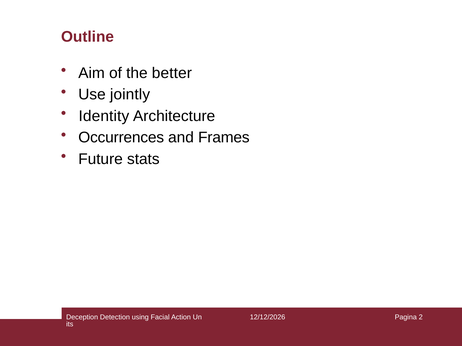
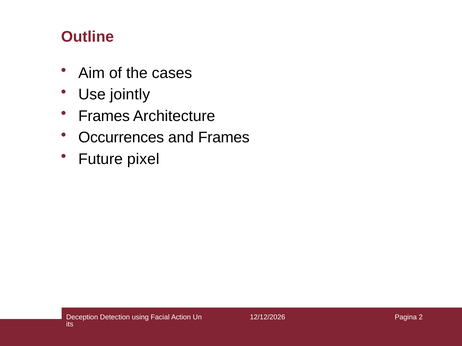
better: better -> cases (172, 73)
Identity: Identity -> Frames (104, 116)
stats: stats -> pixel (143, 159)
